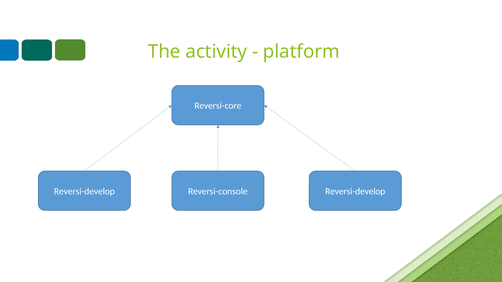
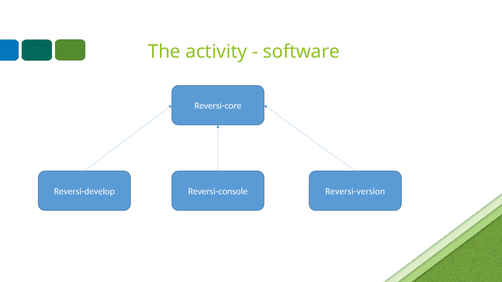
platform: platform -> software (301, 52)
Reversi-console Reversi-develop: Reversi-develop -> Reversi-version (355, 192)
